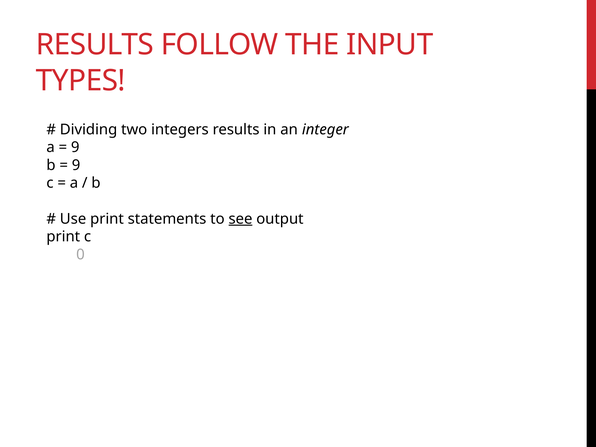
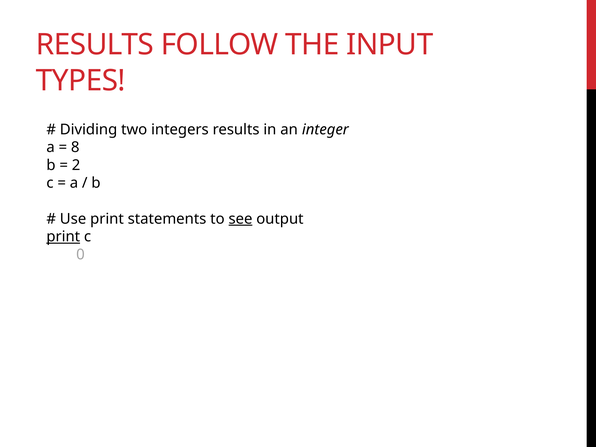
9: 9 -> 8 (75, 147)
9: 9 -> 2 (76, 165)
print underline: none -> present (63, 237)
